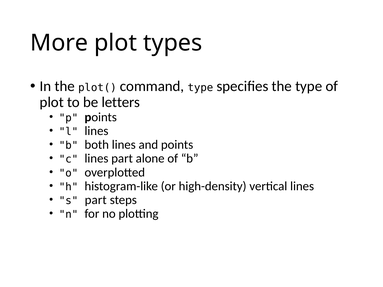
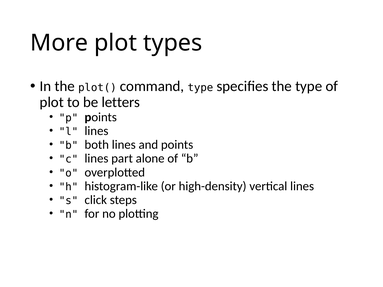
s part: part -> click (96, 200)
